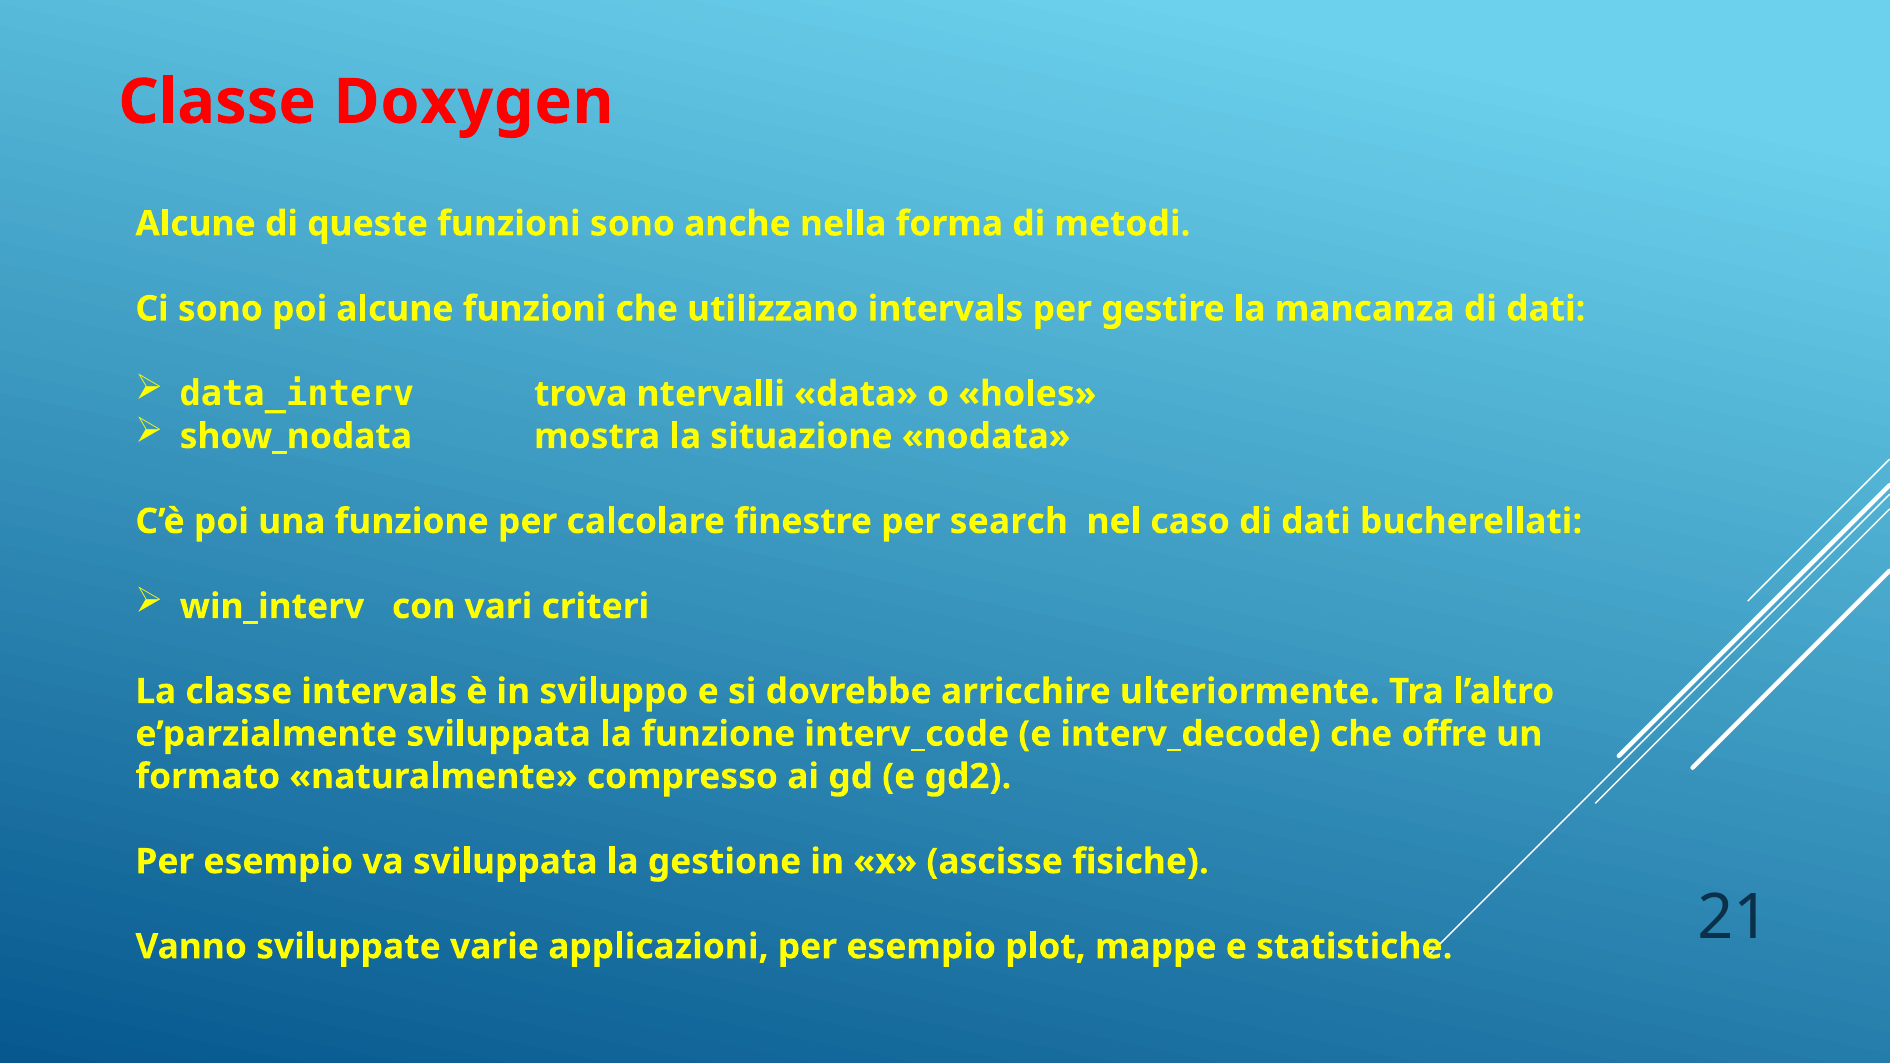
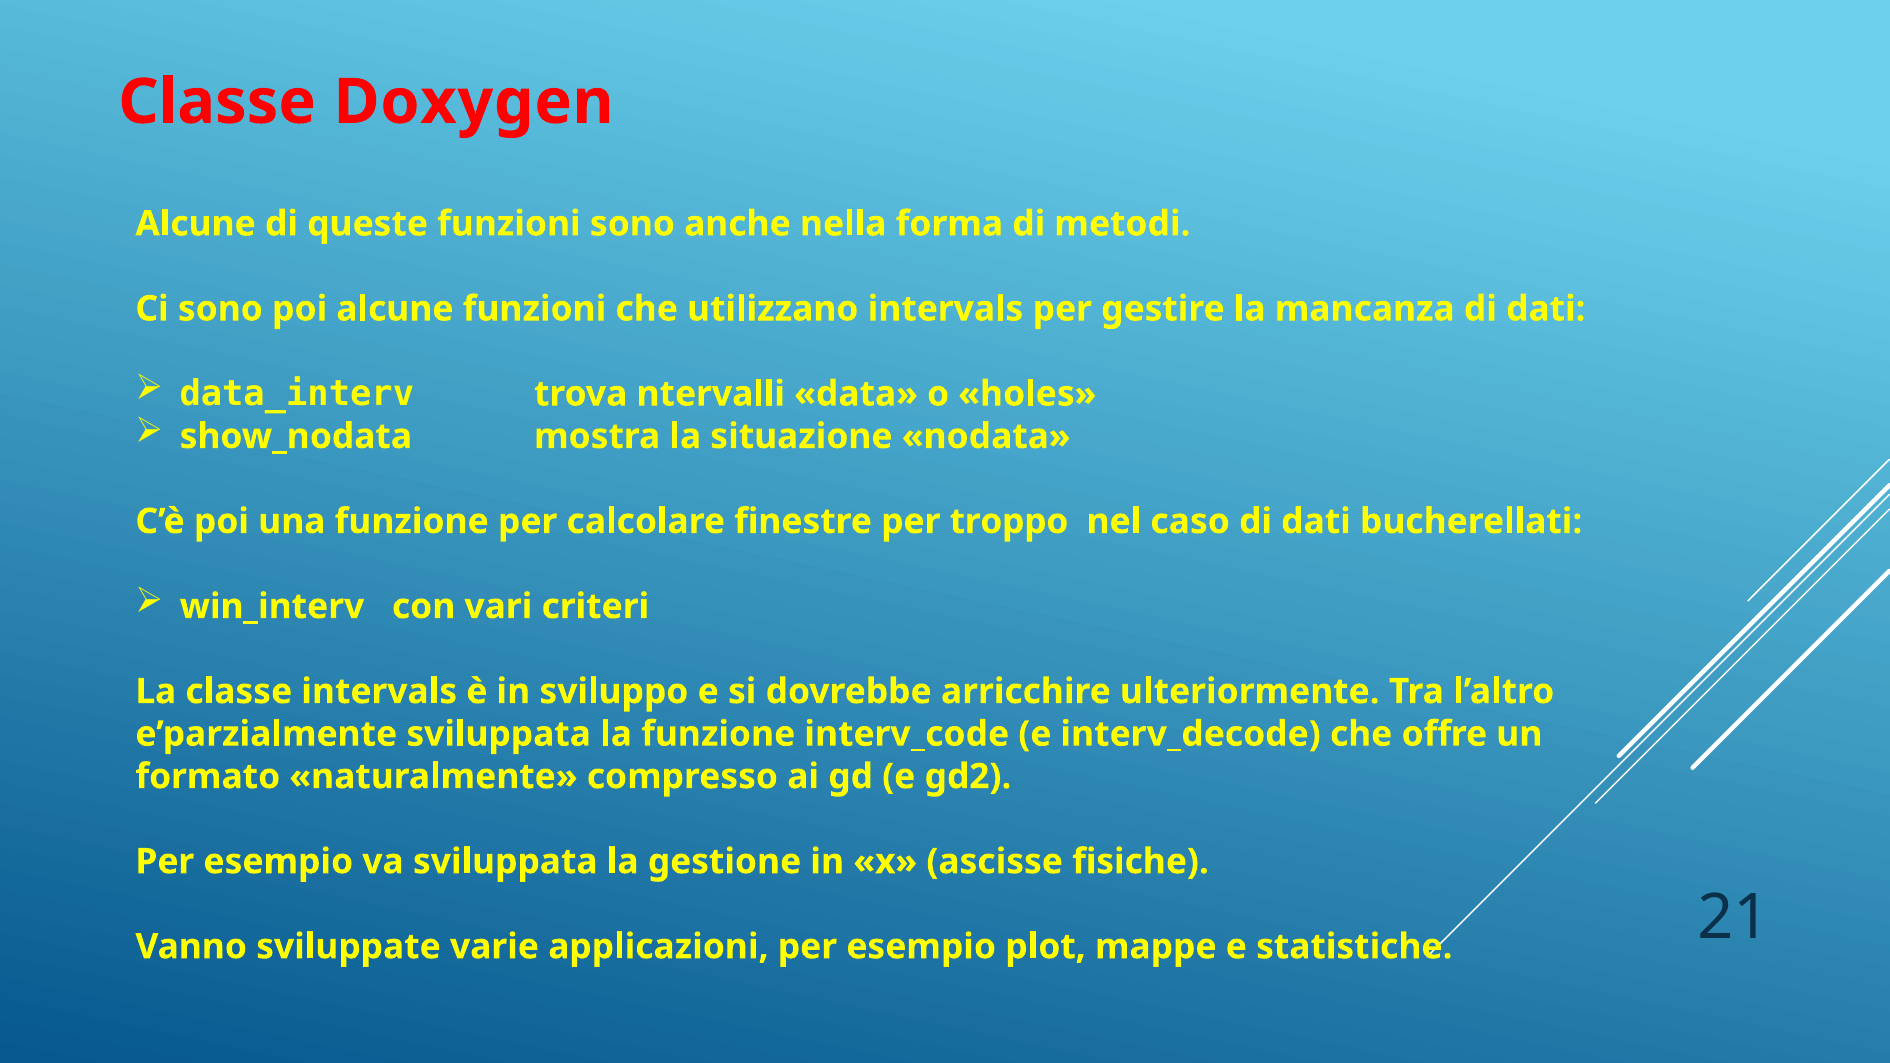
search: search -> troppo (1009, 521)
